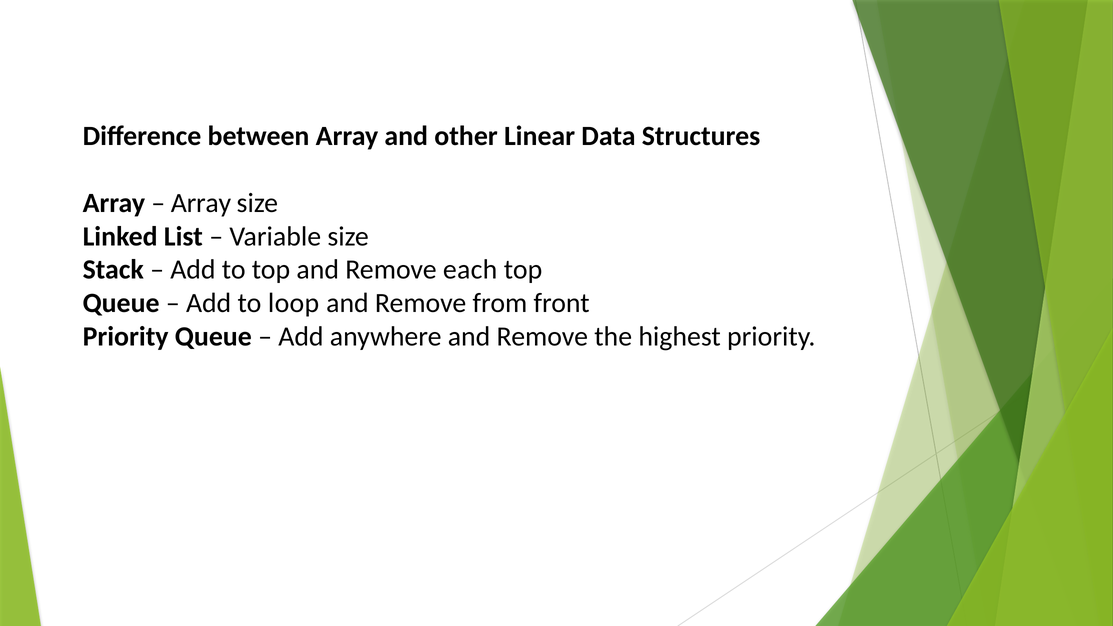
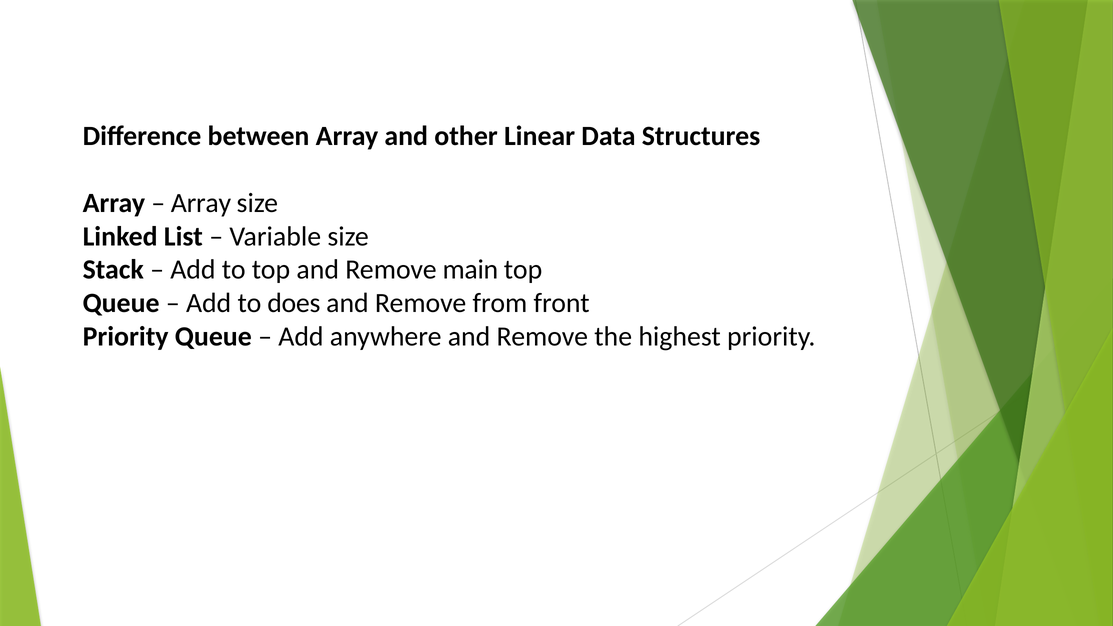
each: each -> main (470, 270)
loop: loop -> does (294, 303)
